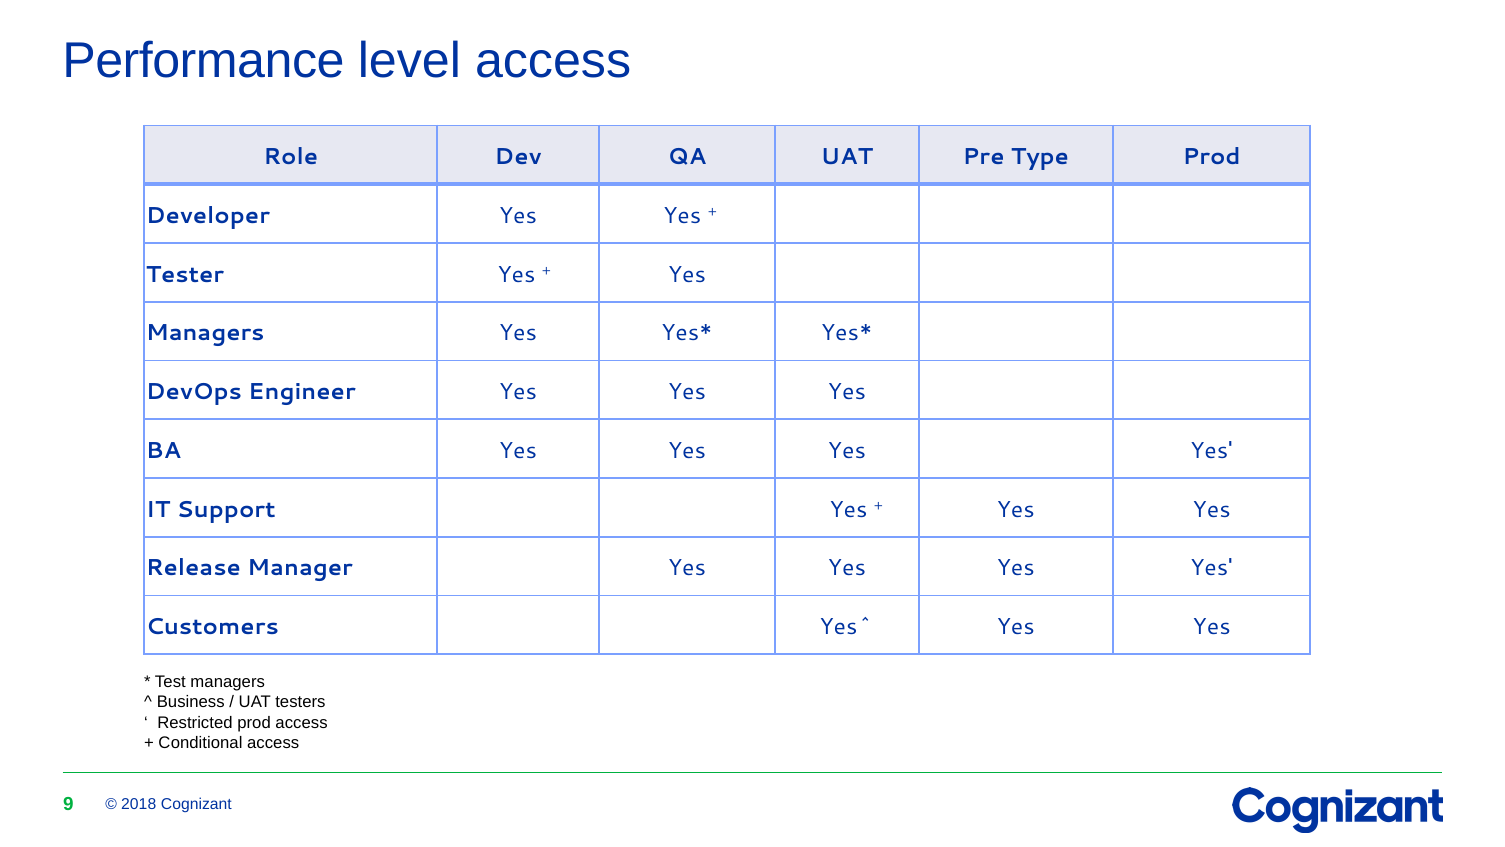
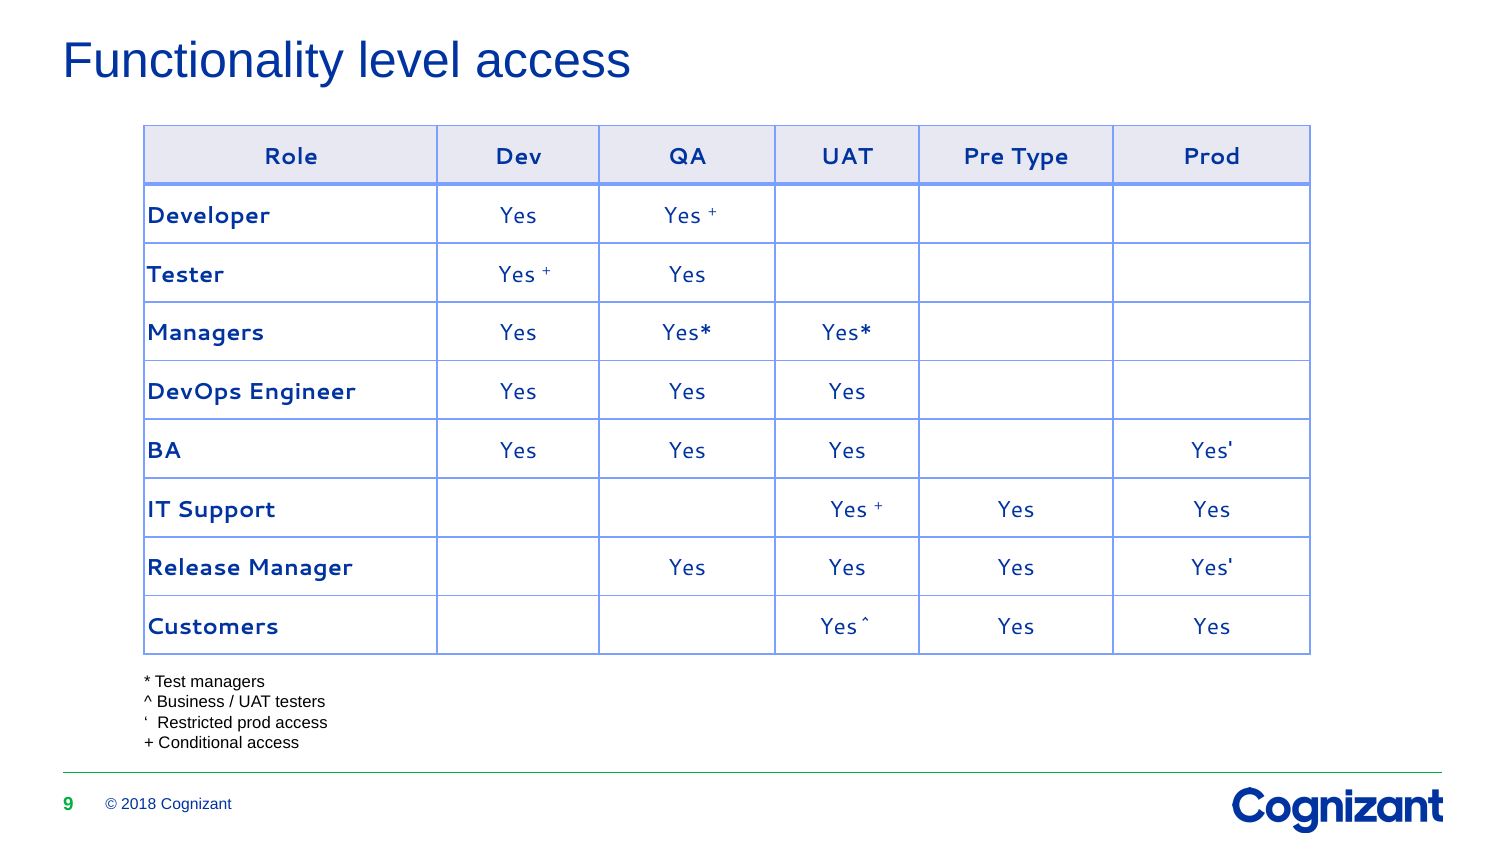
Performance: Performance -> Functionality (203, 61)
